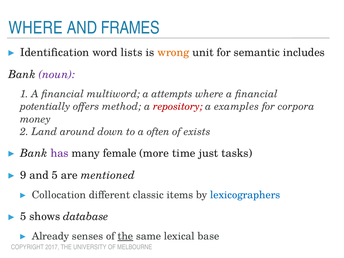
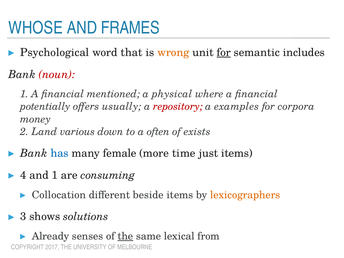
WHERE: WHERE -> WHOSE (36, 28)
Identification: Identification -> Psychological (55, 52)
lists: lists -> that (132, 52)
for underline: none -> present (224, 52)
noun colour: purple -> red (57, 74)
multiword: multiword -> mentioned (113, 94)
attempts: attempts -> physical (172, 94)
method: method -> usually (122, 107)
around: around -> various (78, 132)
has colour: purple -> blue (60, 153)
just tasks: tasks -> items (237, 153)
9: 9 -> 4 (23, 175)
and 5: 5 -> 1 (55, 175)
mentioned: mentioned -> consuming (108, 175)
classic: classic -> beside (148, 195)
lexicographers colour: blue -> orange (245, 195)
5: 5 -> 3 (23, 217)
database: database -> solutions (86, 217)
base: base -> from (209, 236)
